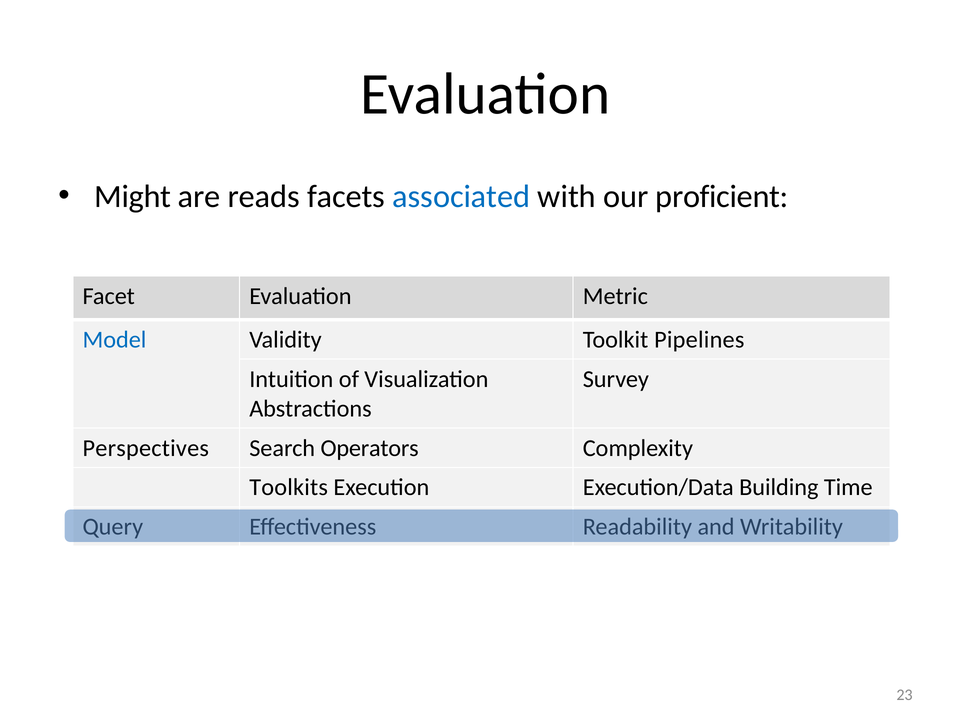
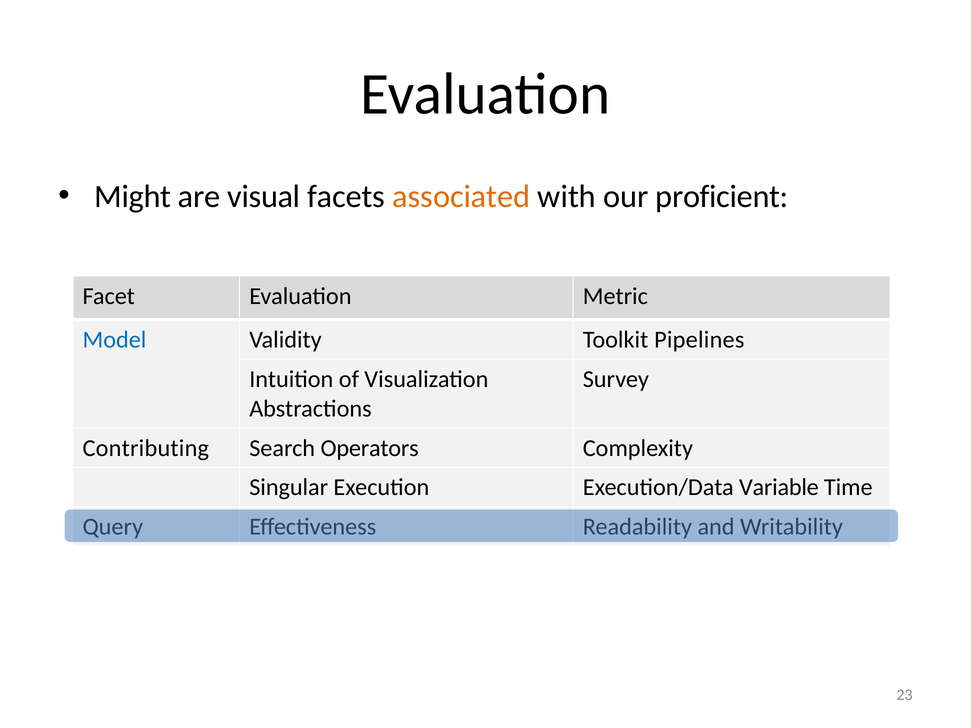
reads: reads -> visual (264, 196)
associated colour: blue -> orange (461, 196)
Perspectives: Perspectives -> Contributing (146, 448)
Toolkits: Toolkits -> Singular (289, 488)
Building: Building -> Variable (779, 488)
